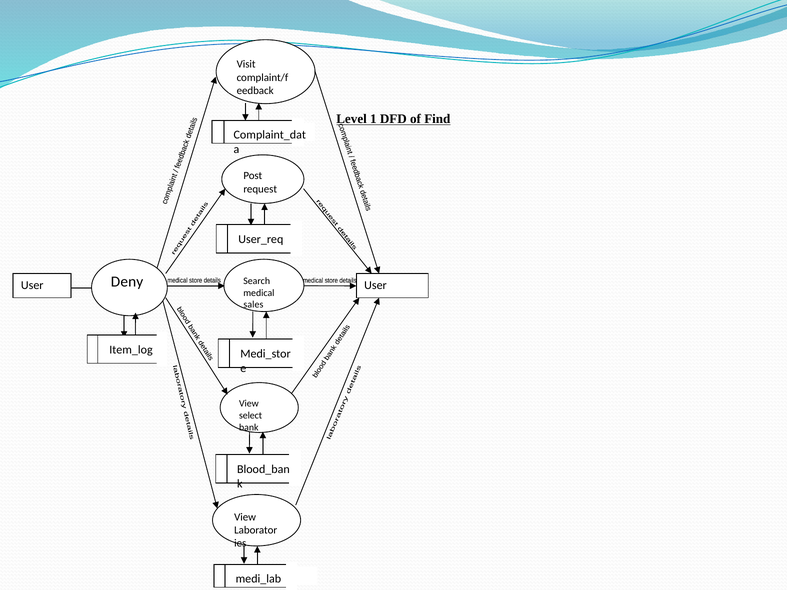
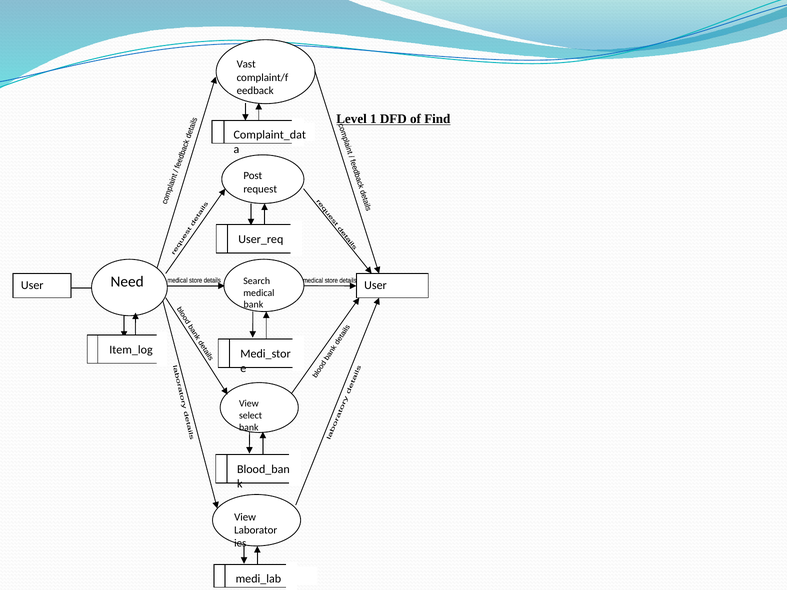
Visit: Visit -> Vast (246, 64)
Deny: Deny -> Need (127, 282)
sales: sales -> bank (253, 305)
